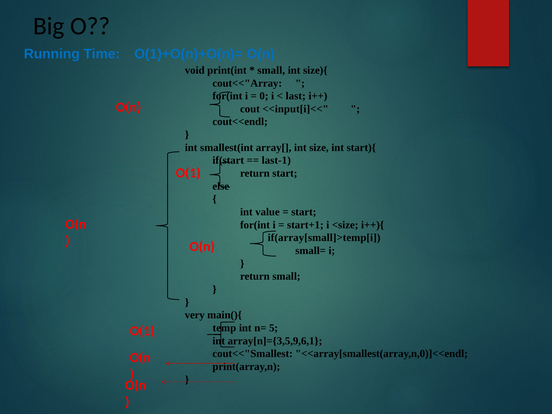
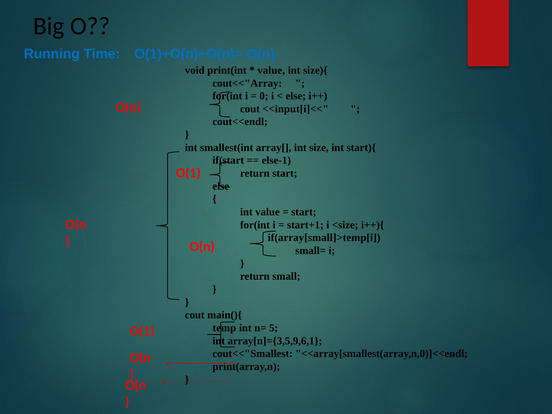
small: small -> value (271, 70)
last: last -> else (296, 96)
last-1: last-1 -> else-1 (276, 160)
very: very -> cout (195, 315)
